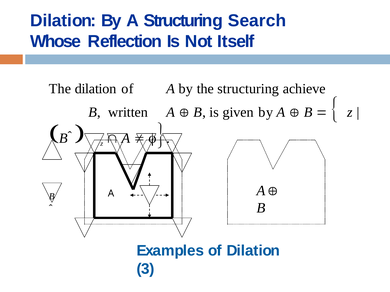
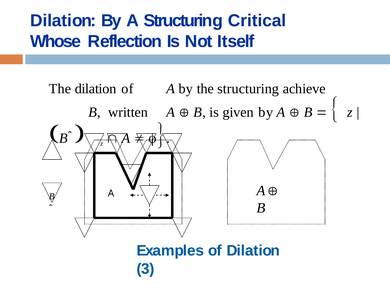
Search: Search -> Critical (257, 21)
